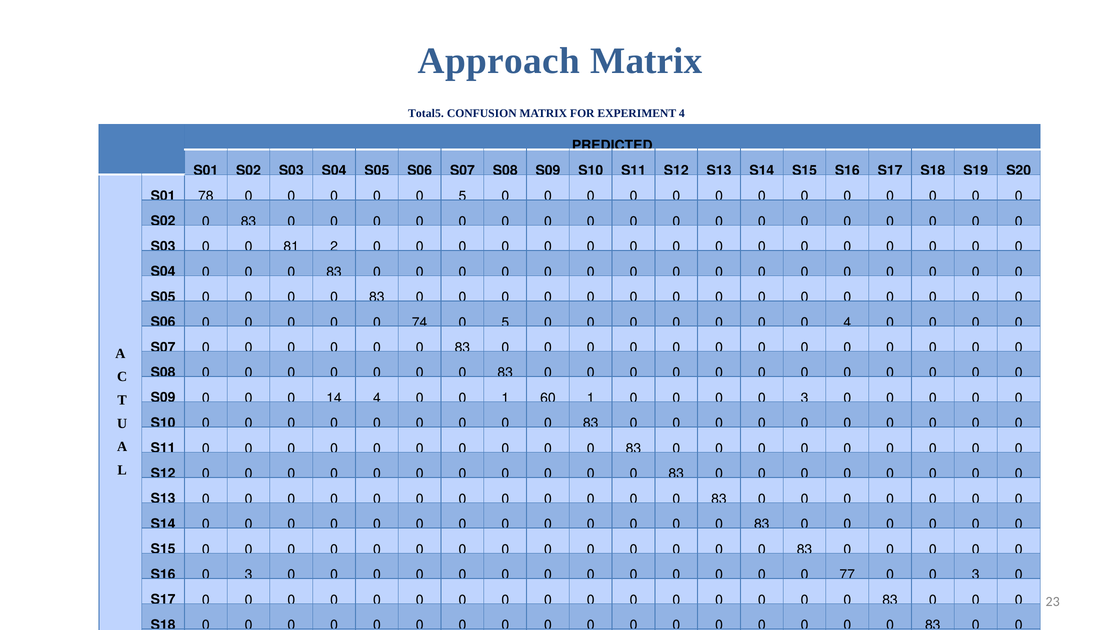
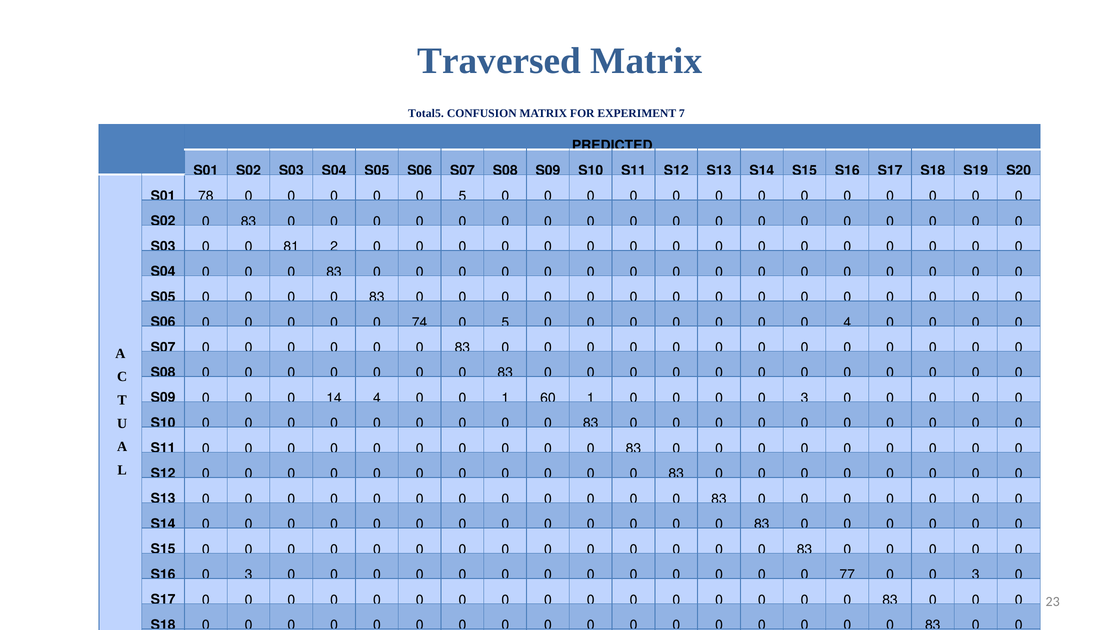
Approach: Approach -> Traversed (499, 61)
EXPERIMENT 4: 4 -> 7 (682, 114)
